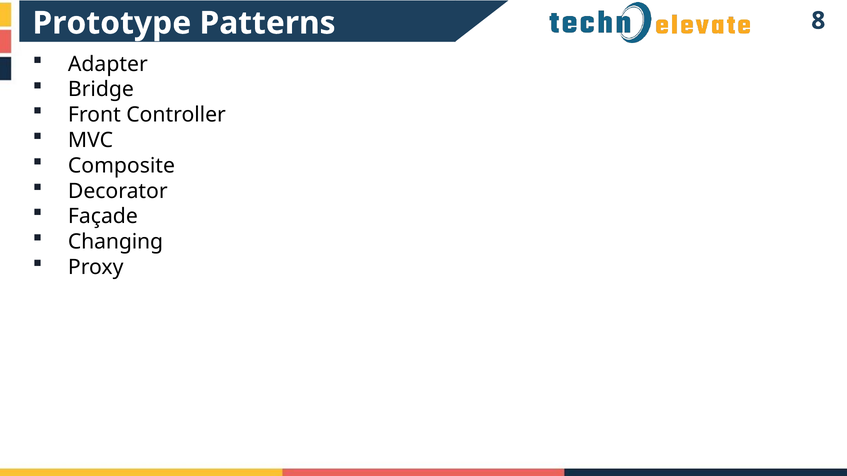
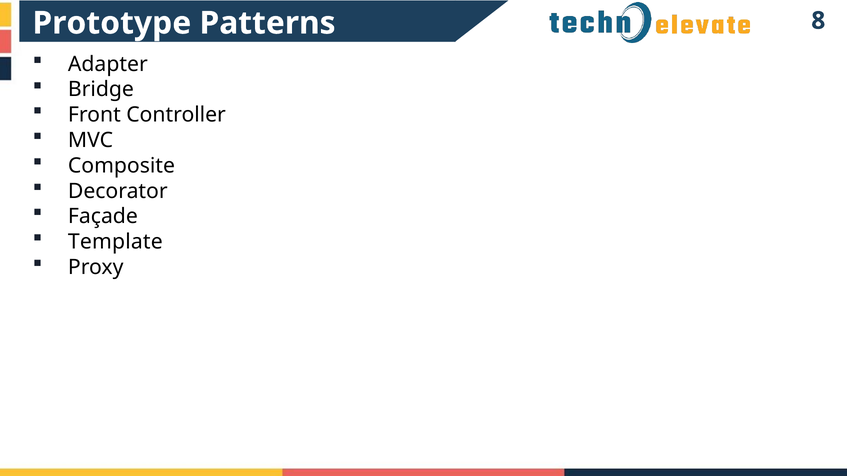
Changing: Changing -> Template (115, 242)
